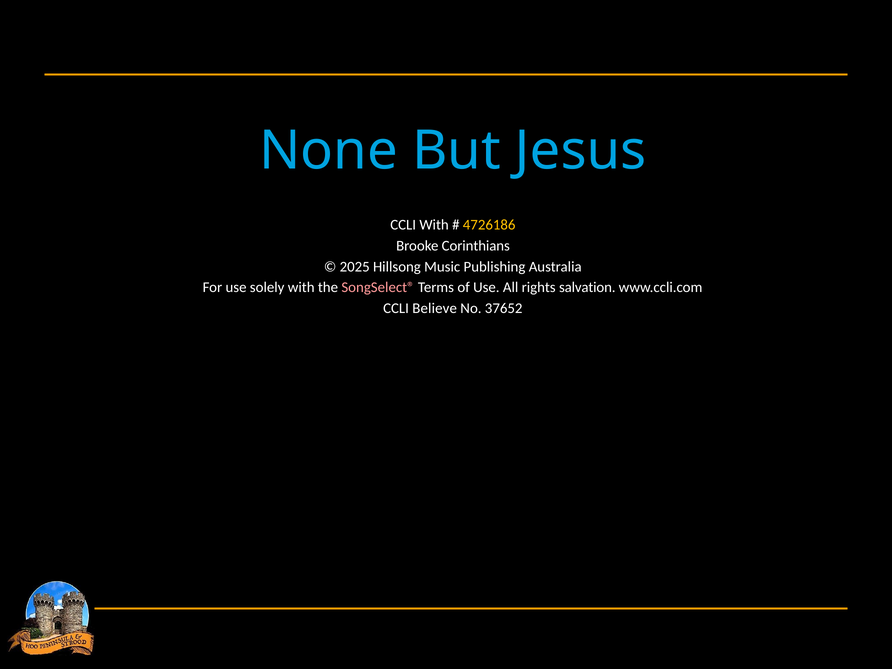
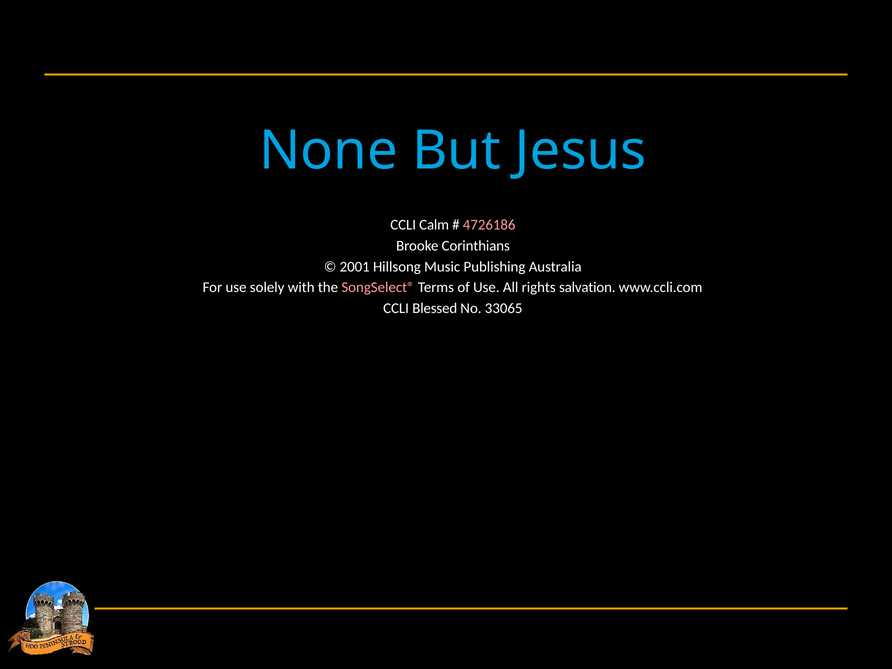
CCLI With: With -> Calm (434, 225)
4726186 colour: yellow -> pink (489, 225)
2025: 2025 -> 2001 (355, 267)
Believe: Believe -> Blessed (435, 308)
37652: 37652 -> 33065 (504, 308)
